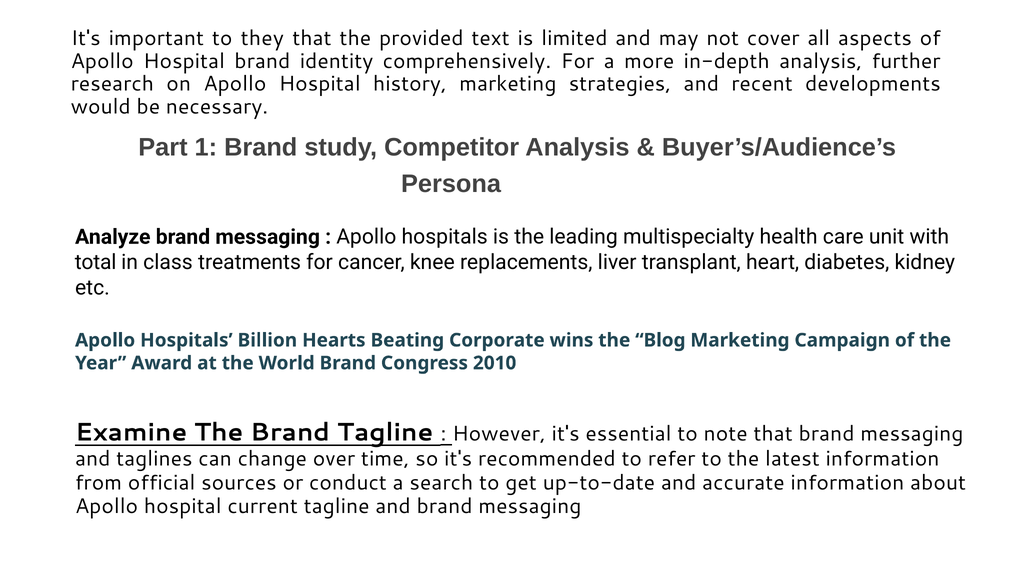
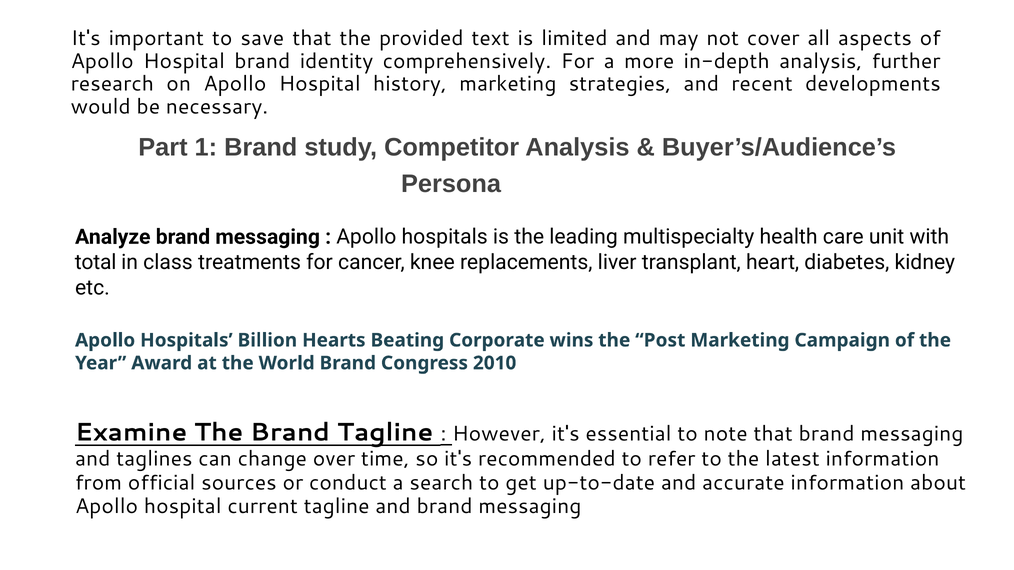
they: they -> save (262, 38)
Blog: Blog -> Post (660, 340)
